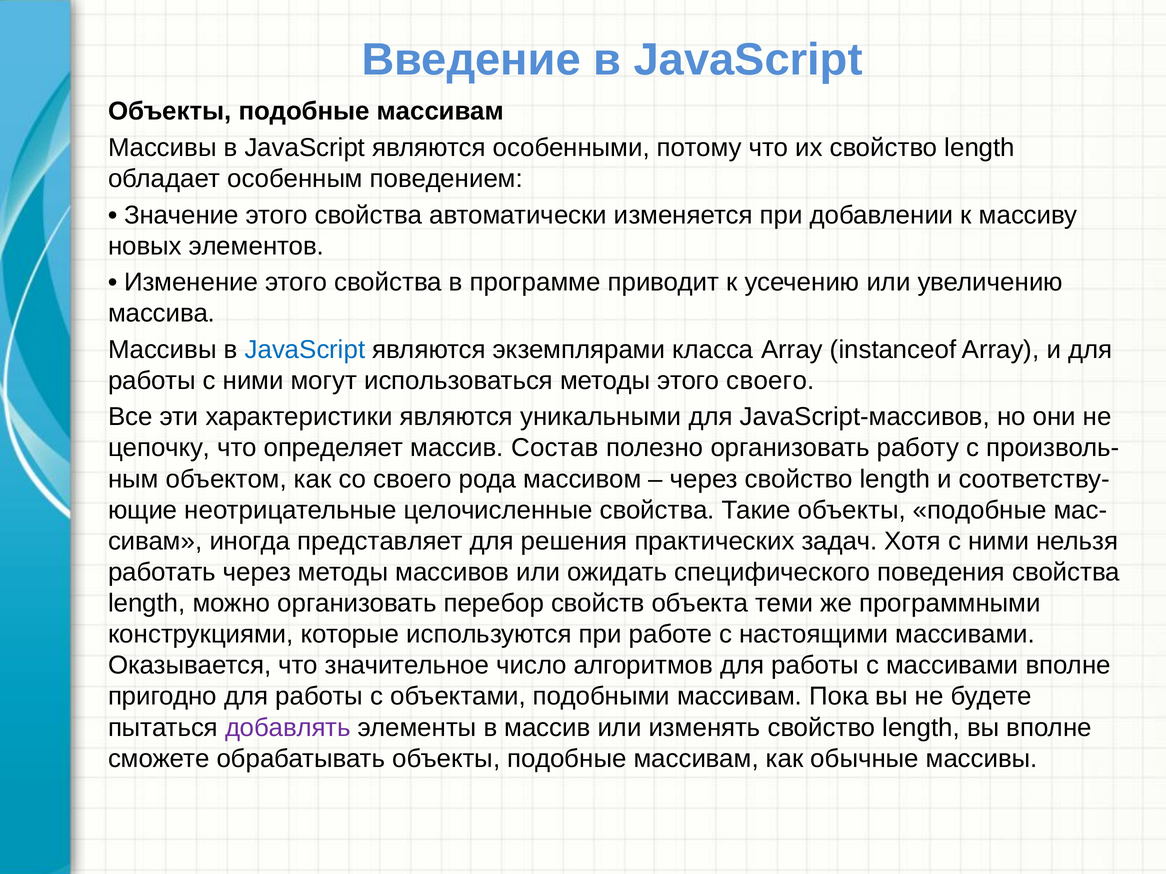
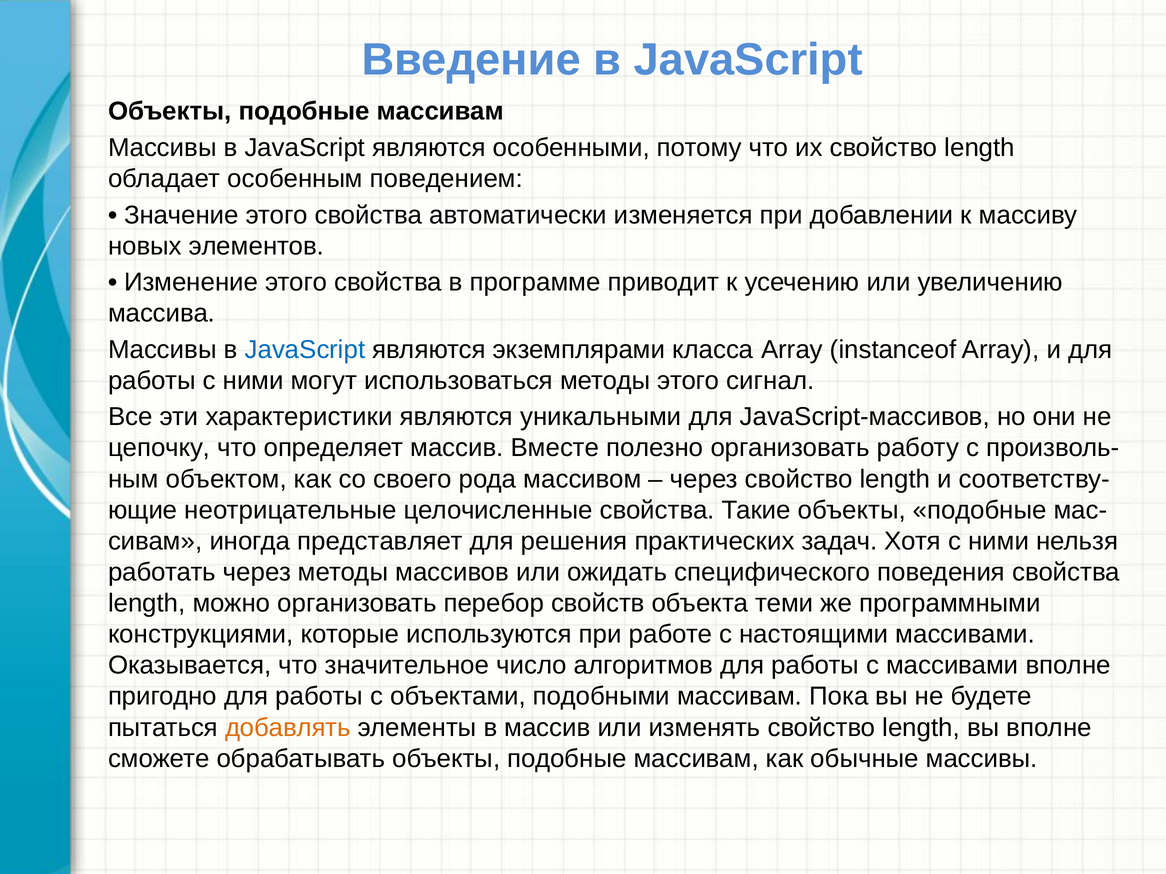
этого своего: своего -> сигнал (771, 381)
Состав: Состав -> Вместе (555, 448)
добавлять colour: purple -> orange (288, 728)
